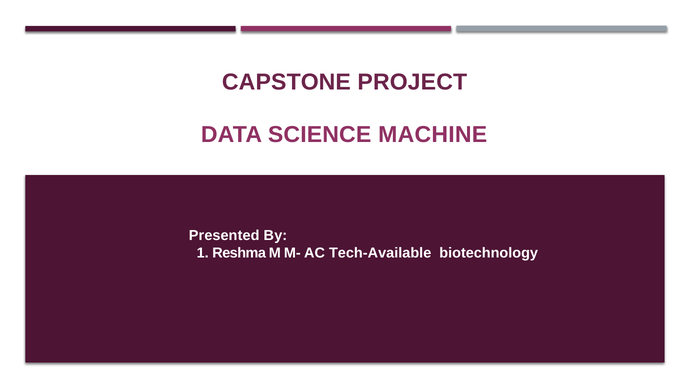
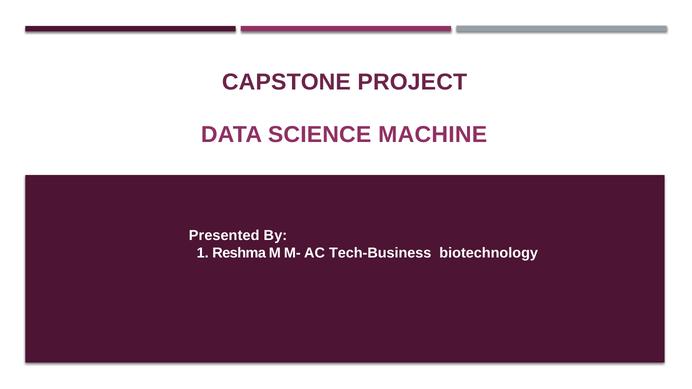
Tech-Available: Tech-Available -> Tech-Business (380, 253)
